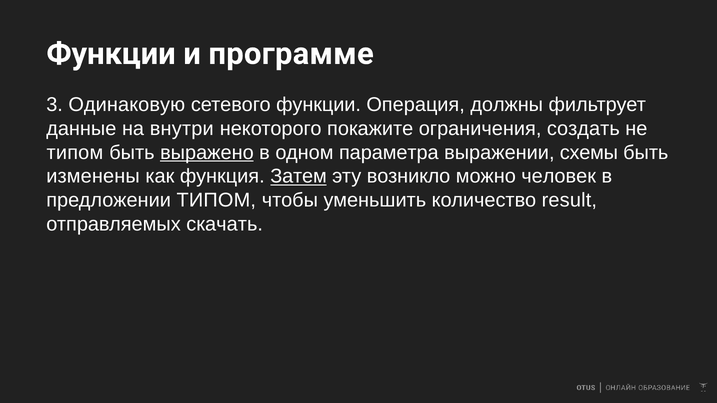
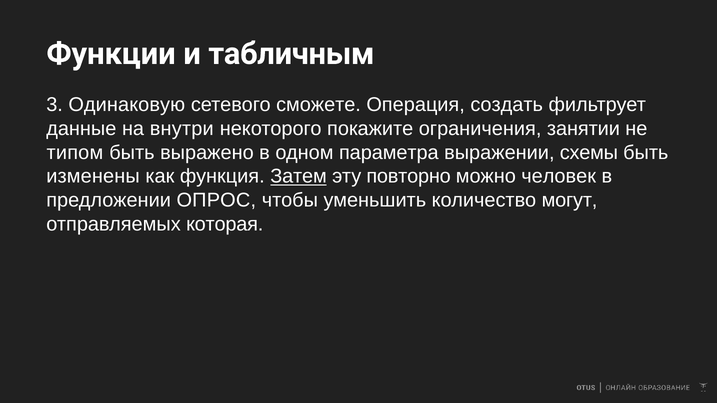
программе: программе -> табличным (291, 54)
сетевого функции: функции -> сможете (319, 105)
должны: должны -> создать (507, 105)
создать: создать -> занятии (583, 129)
выражено underline: present -> none (207, 153)
возникло: возникло -> повторно (409, 177)
предложении ТИПОМ: ТИПОМ -> ОПРОС (216, 200)
result: result -> могут (570, 200)
скачать: скачать -> которая (225, 224)
